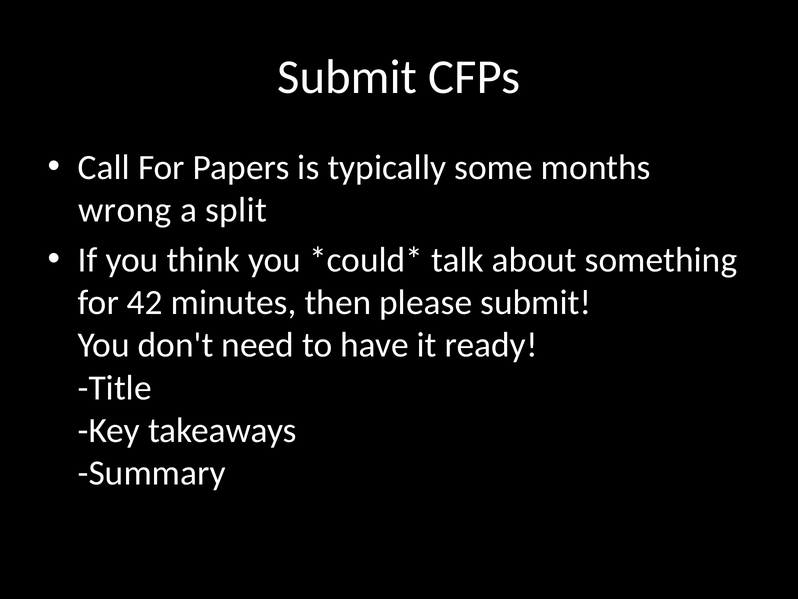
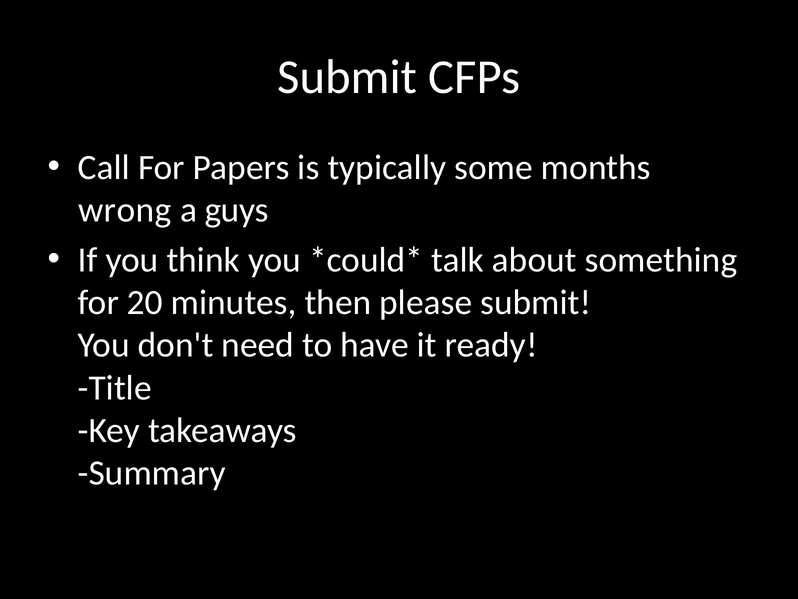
split: split -> guys (237, 210)
42: 42 -> 20 (145, 302)
